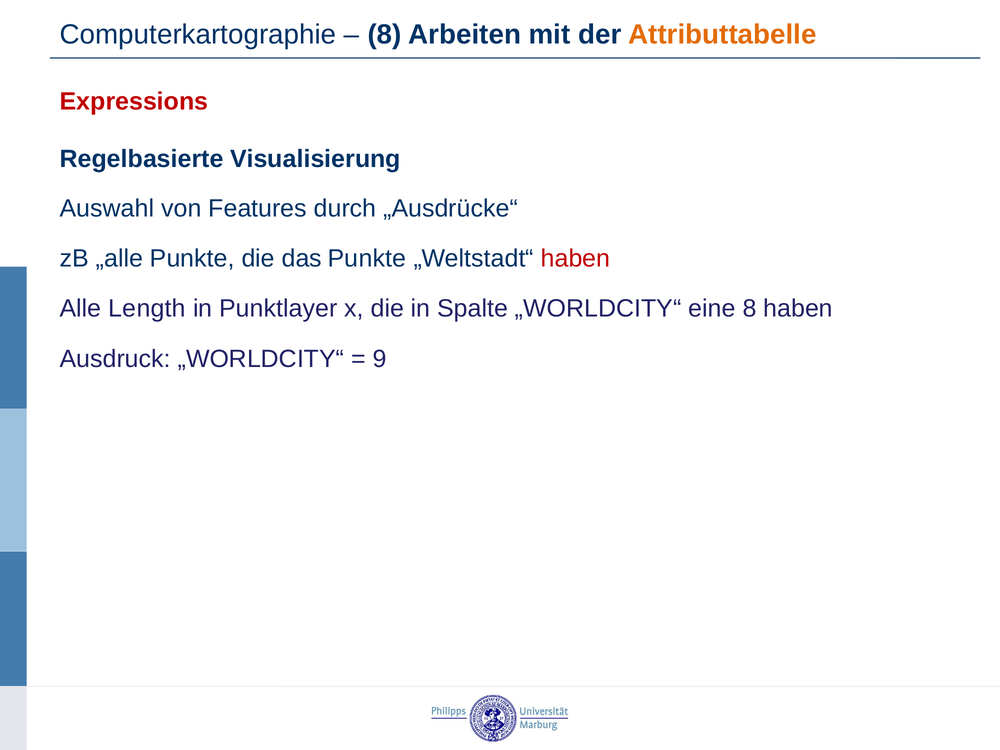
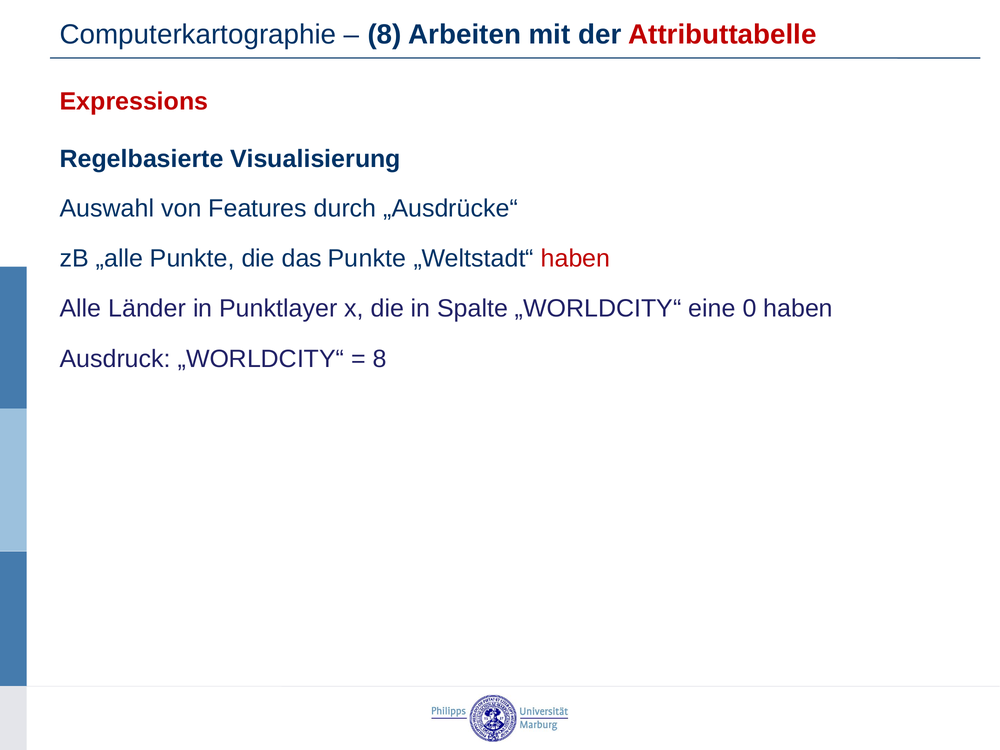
Attributtabelle colour: orange -> red (722, 34)
Length: Length -> Länder (147, 309)
eine 8: 8 -> 0 (749, 309)
9: 9 -> 8 (380, 359)
